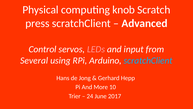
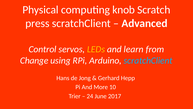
LEDs colour: pink -> yellow (96, 49)
input: input -> learn (134, 49)
Several: Several -> Change (34, 60)
